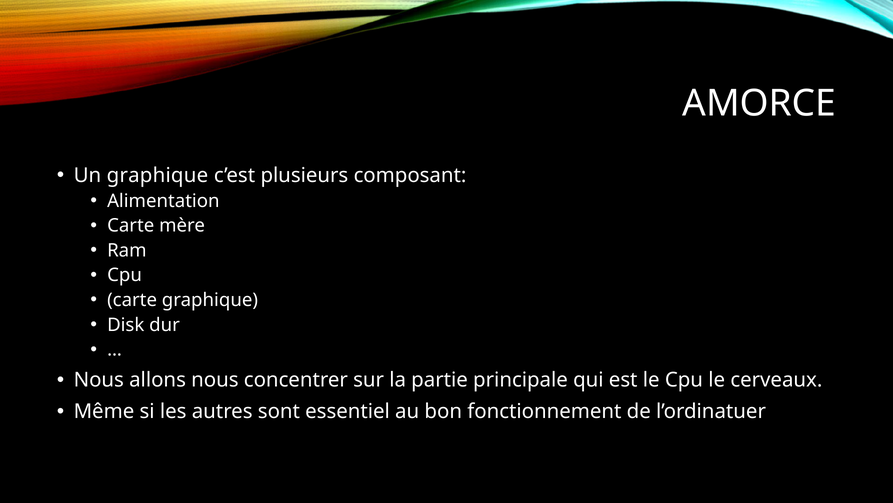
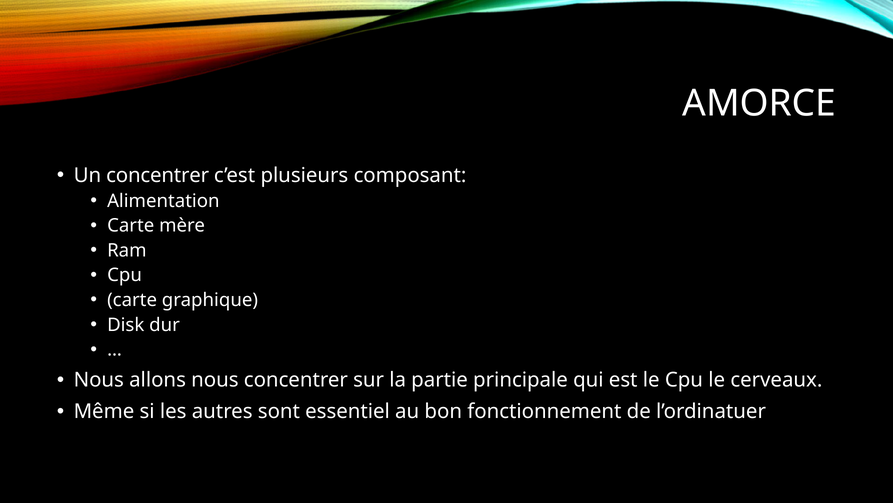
Un graphique: graphique -> concentrer (158, 175)
